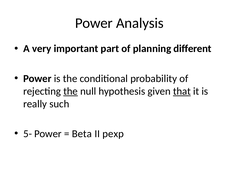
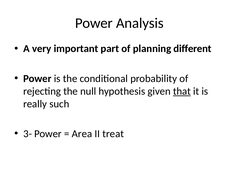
the underline: present -> none (71, 91)
5-: 5- -> 3- (28, 134)
Beta: Beta -> Area (82, 134)
pexp: pexp -> treat (113, 134)
